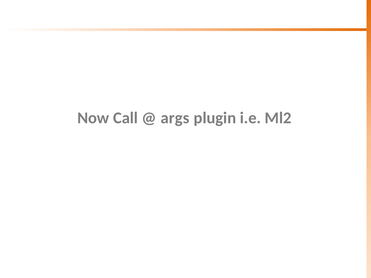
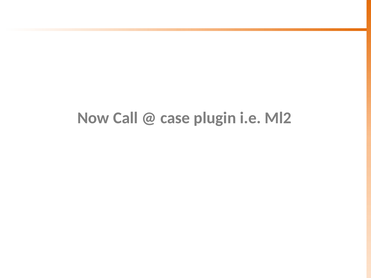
args: args -> case (175, 118)
